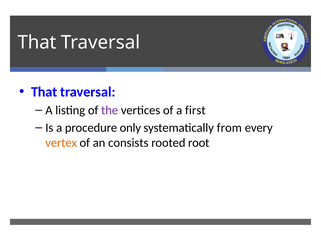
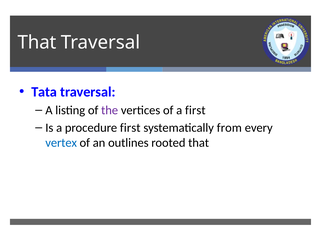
That: That -> Tata (44, 92)
procedure only: only -> first (130, 128)
vertex colour: orange -> blue (61, 143)
consists: consists -> outlines (128, 143)
rooted root: root -> that (199, 143)
